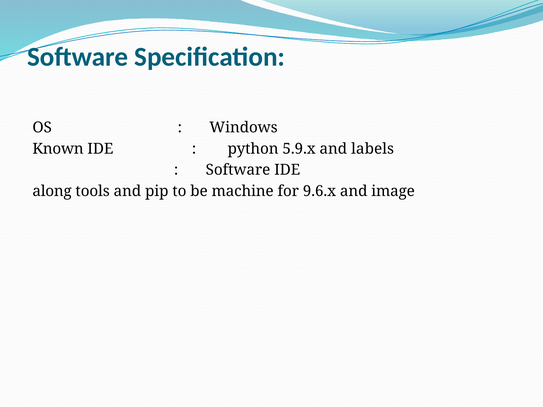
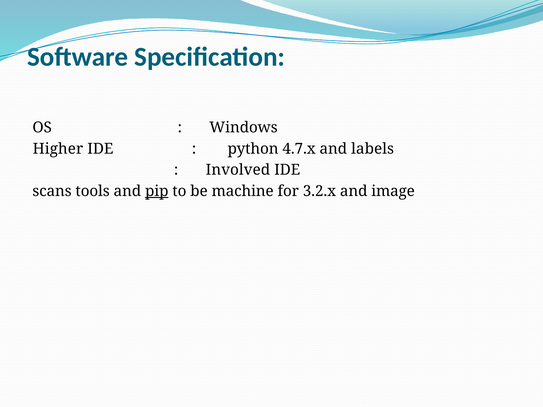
Known: Known -> Higher (58, 149)
5.9.x: 5.9.x -> 4.7.x (299, 149)
Software: Software -> Involved (238, 170)
along: along -> scans (52, 191)
pip underline: none -> present (157, 191)
9.6.x: 9.6.x -> 3.2.x (319, 191)
